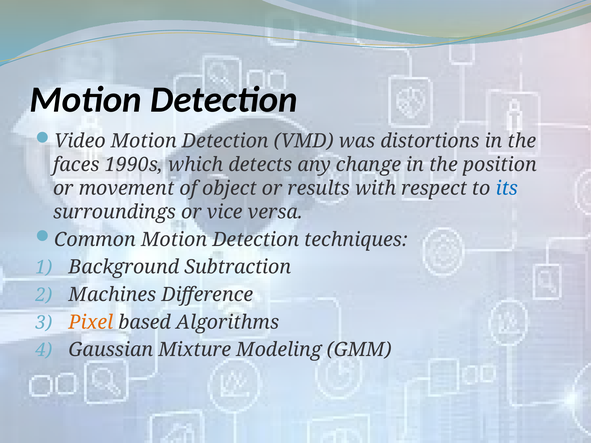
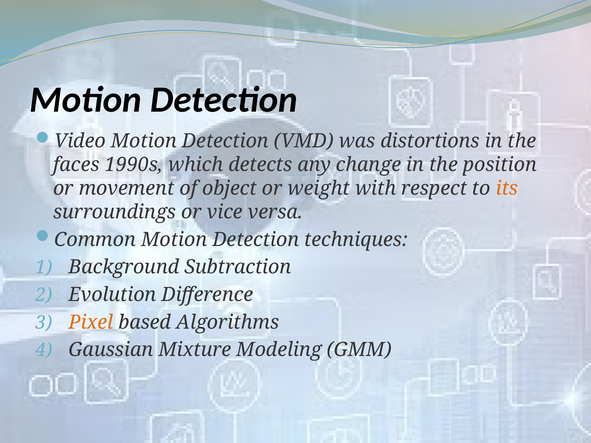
results: results -> weight (319, 188)
its colour: blue -> orange (507, 188)
Machines: Machines -> Evolution (113, 295)
